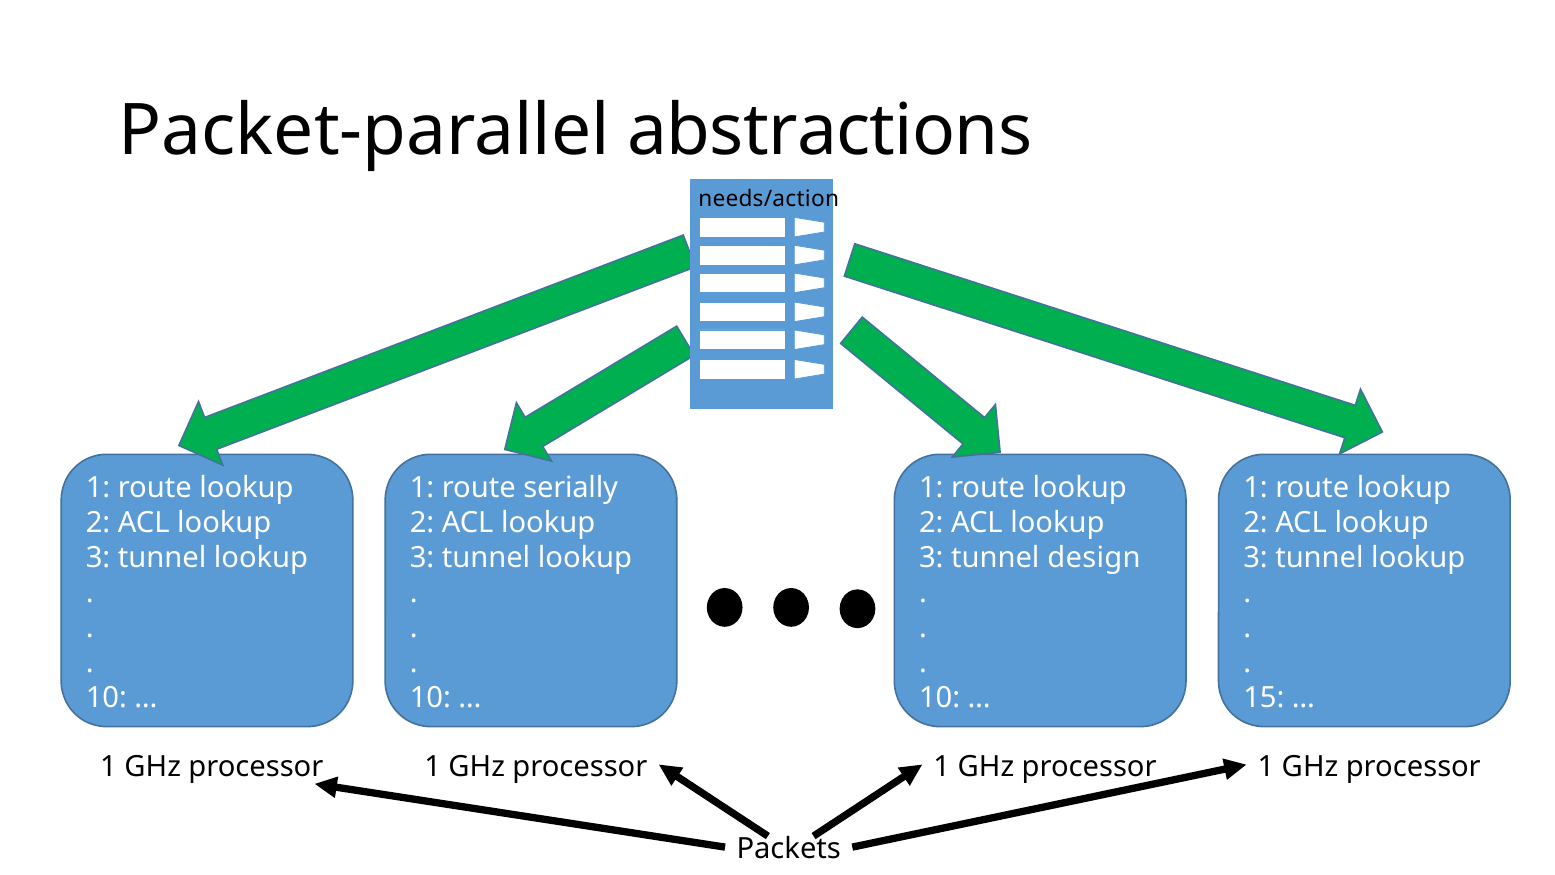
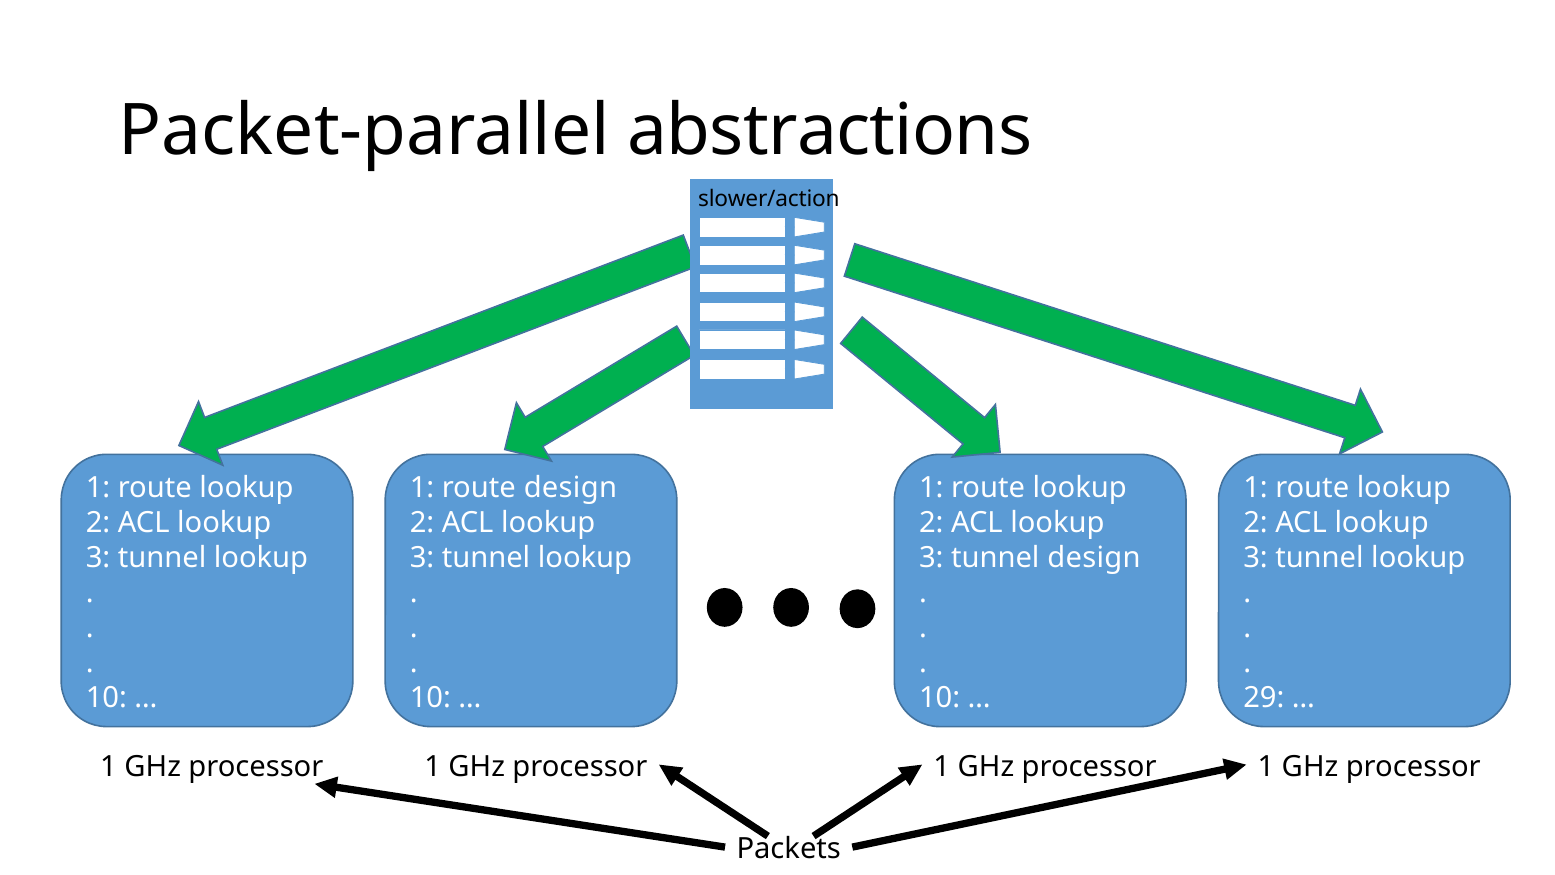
needs/action: needs/action -> slower/action (769, 198)
route serially: serially -> design (570, 487)
15: 15 -> 29 (1264, 697)
